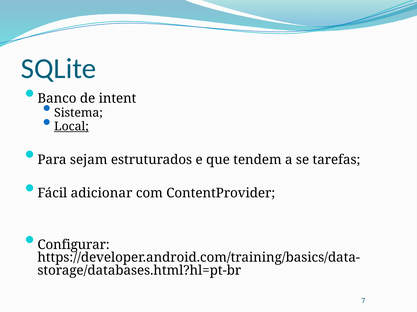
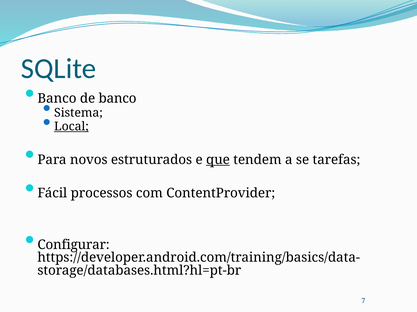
de intent: intent -> banco (118, 99)
sejam: sejam -> novos (89, 160)
que underline: none -> present (218, 160)
adicionar: adicionar -> processos (102, 194)
